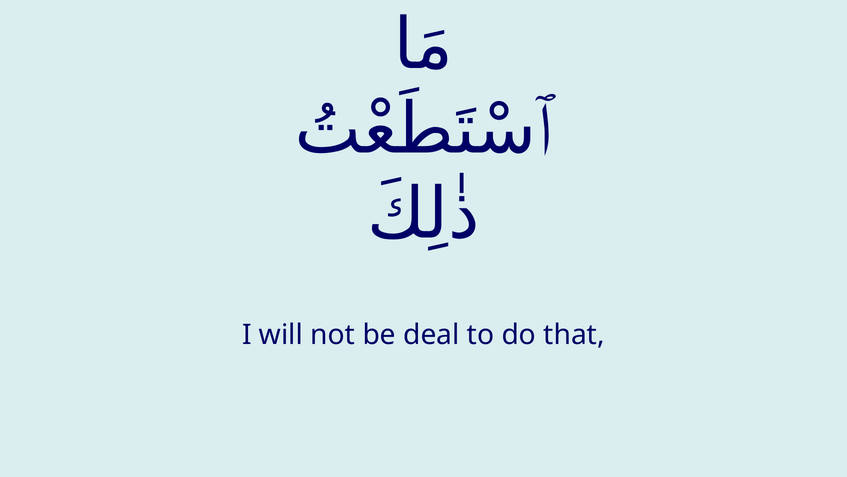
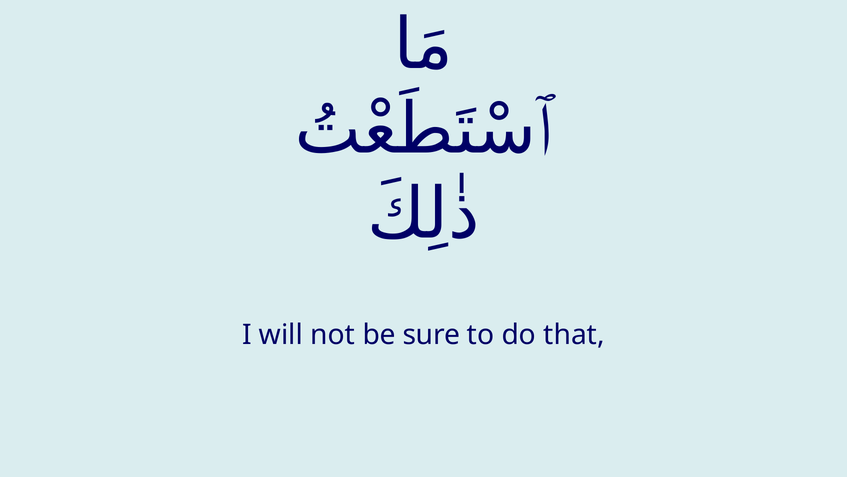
deal: deal -> sure (432, 334)
